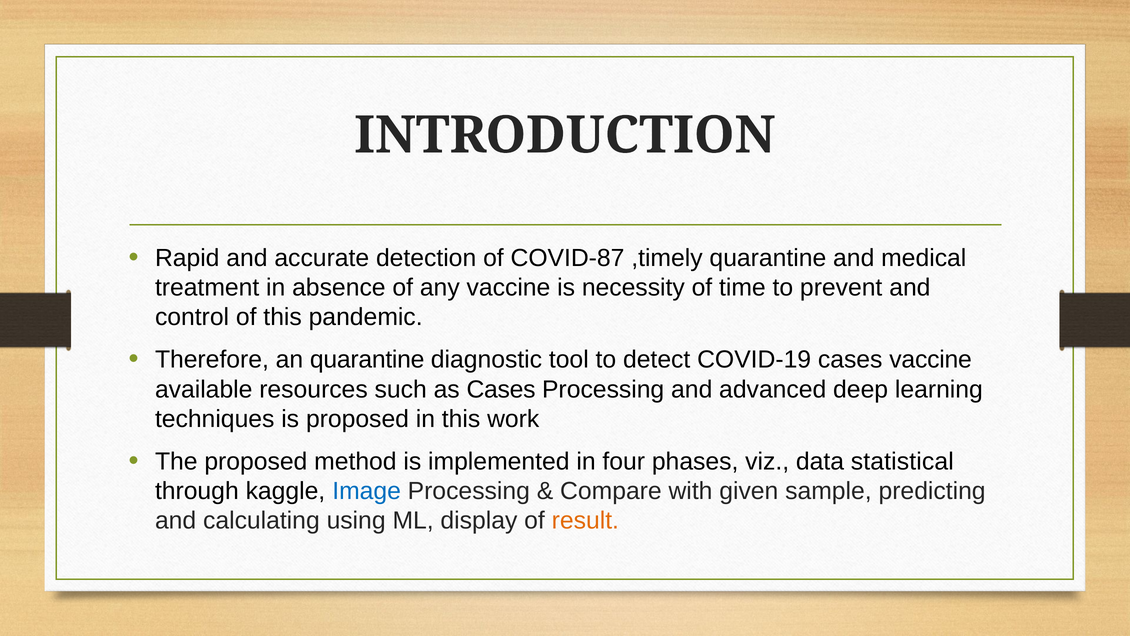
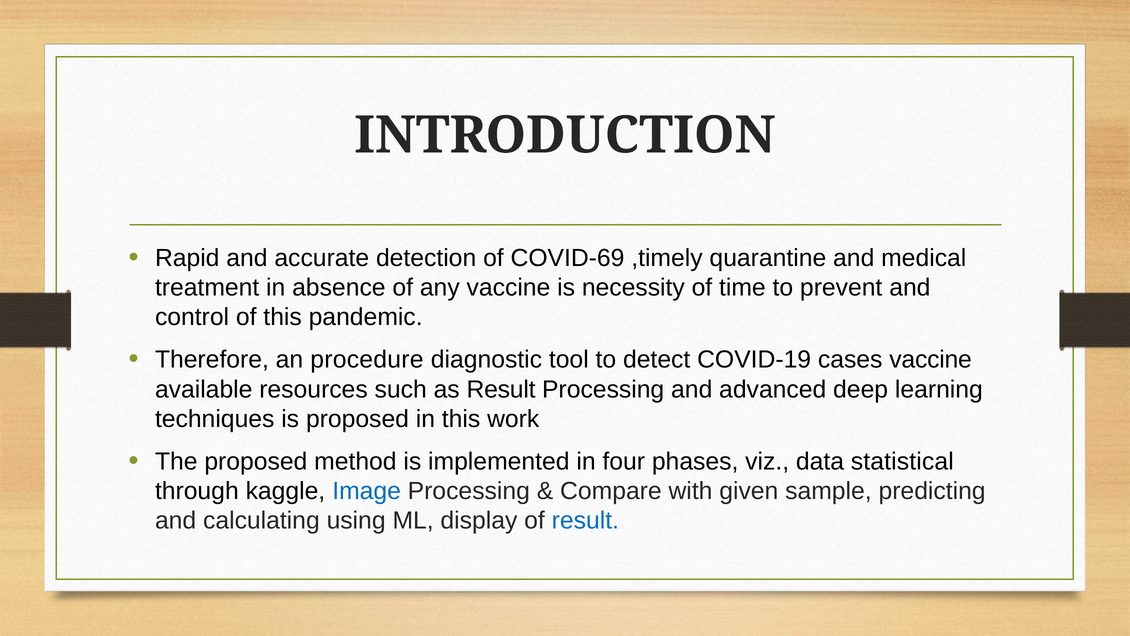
COVID-87: COVID-87 -> COVID-69 (567, 258)
an quarantine: quarantine -> procedure (367, 359)
as Cases: Cases -> Result (501, 389)
result colour: orange -> blue (585, 521)
